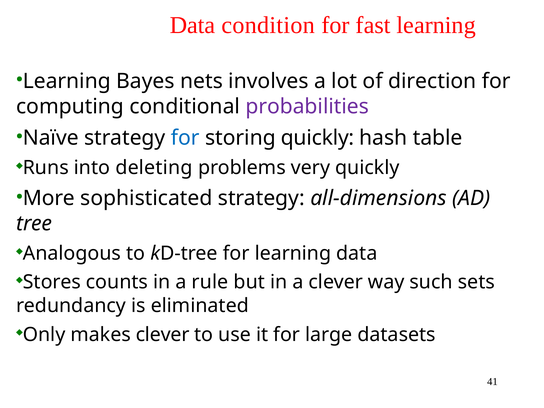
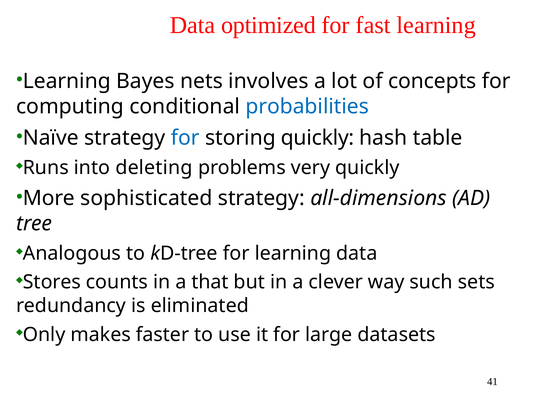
condition: condition -> optimized (268, 25)
direction: direction -> concepts (432, 81)
probabilities colour: purple -> blue (307, 107)
rule: rule -> that (210, 282)
makes clever: clever -> faster (163, 335)
